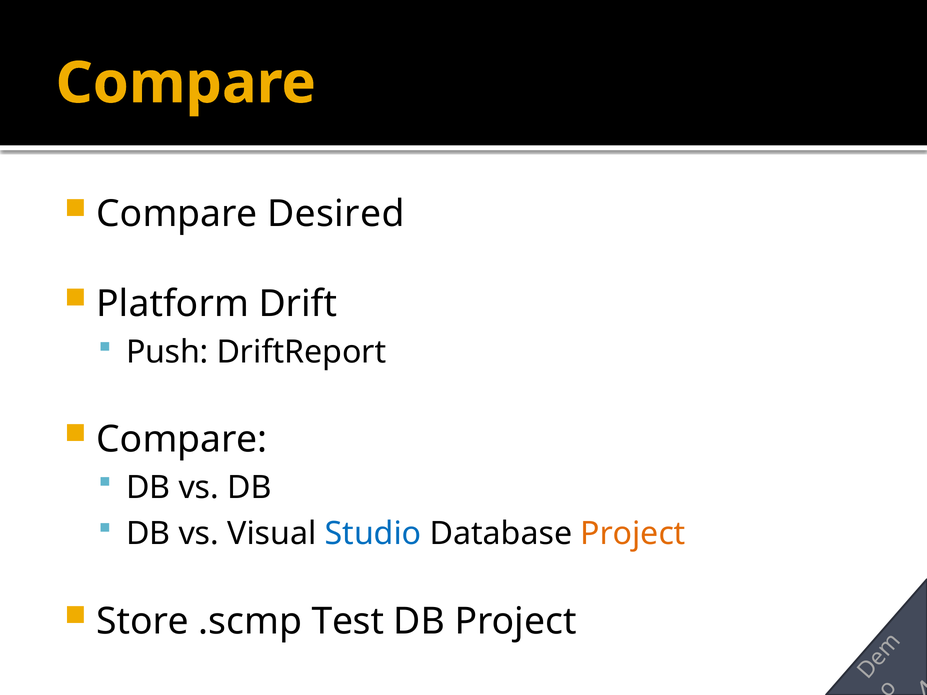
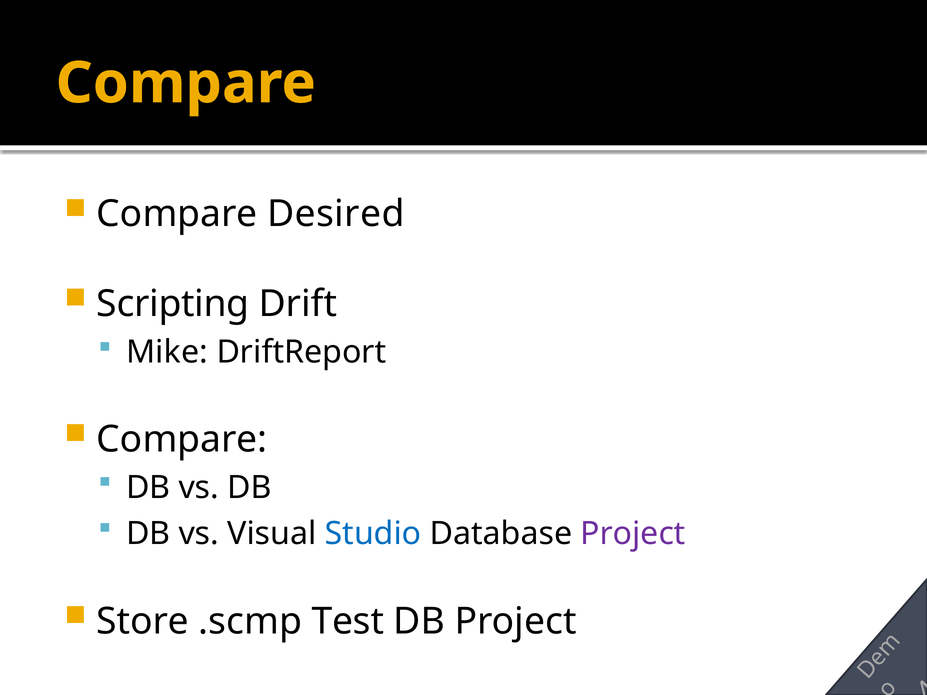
Platform: Platform -> Scripting (173, 304)
Push: Push -> Mike (167, 352)
Project colour: orange -> purple (633, 534)
